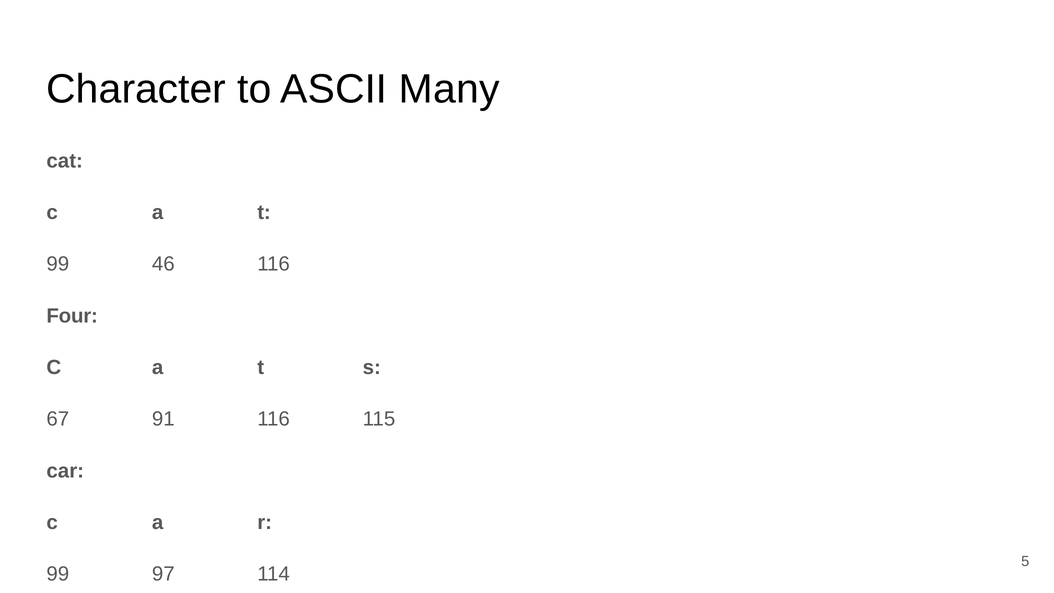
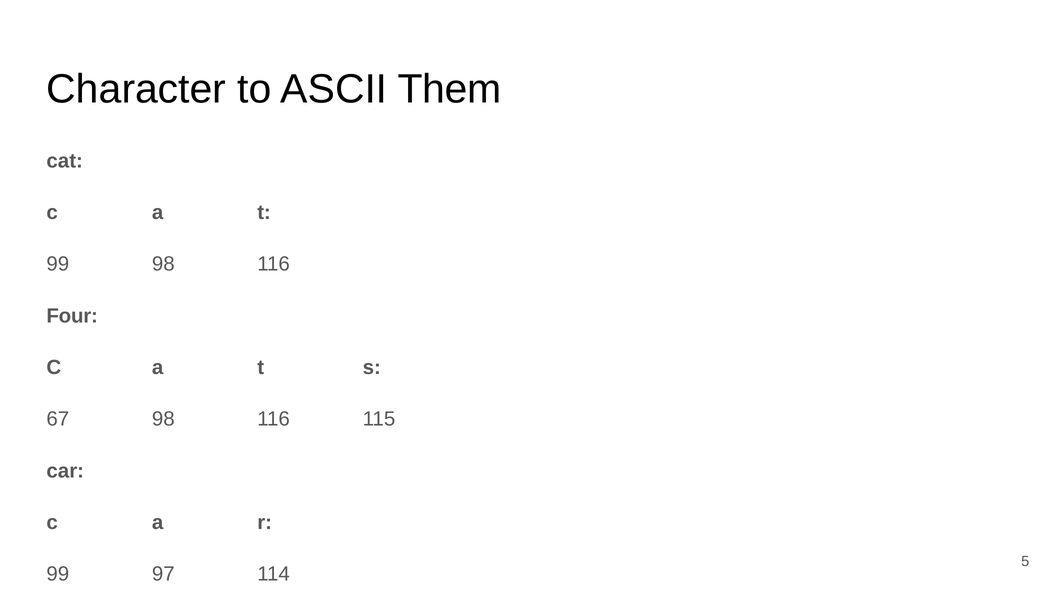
Many: Many -> Them (450, 89)
99 46: 46 -> 98 (163, 264)
67 91: 91 -> 98 (163, 419)
